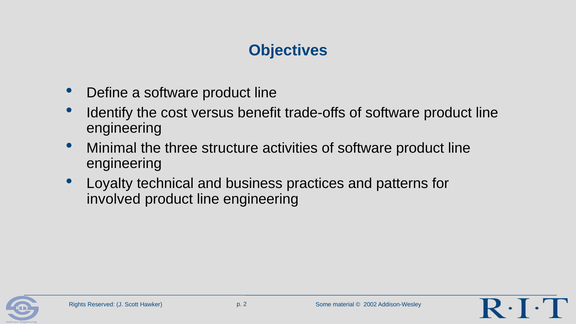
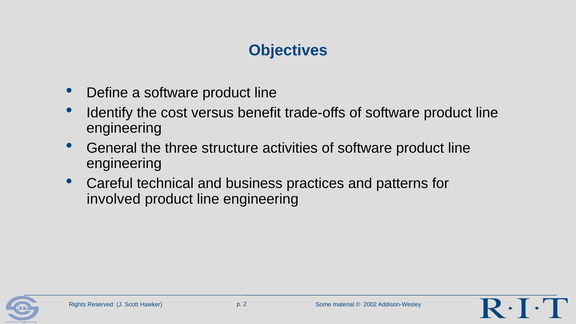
Minimal: Minimal -> General (112, 148)
Loyalty: Loyalty -> Careful (110, 183)
